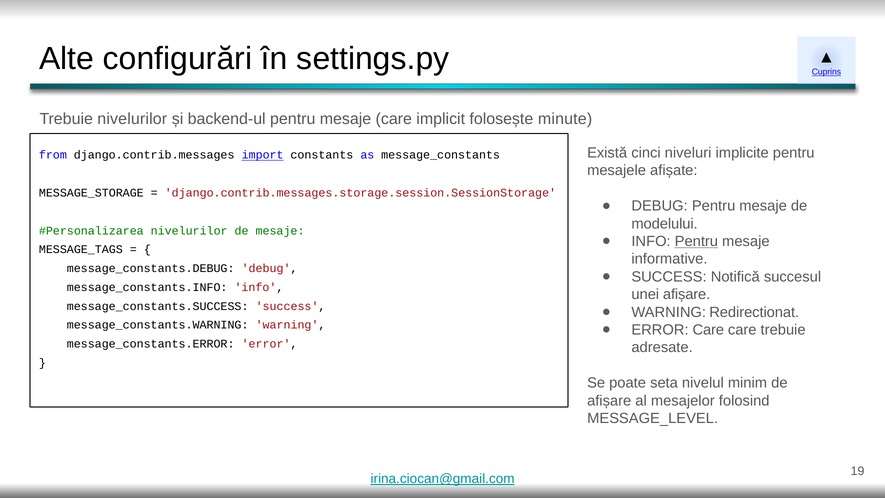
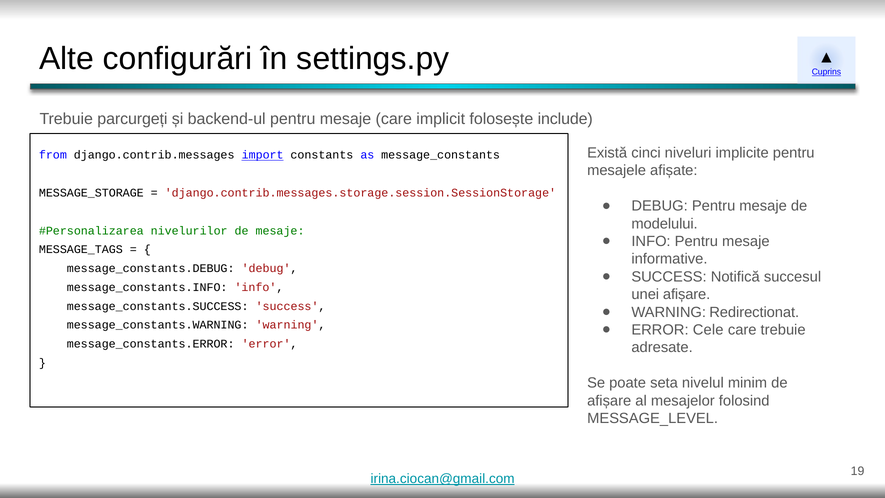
Trebuie nivelurilor: nivelurilor -> parcurgeți (132, 119)
minute: minute -> include (565, 119)
Pentru underline: present -> none (696, 241)
ERROR Care: Care -> Cele (708, 330)
